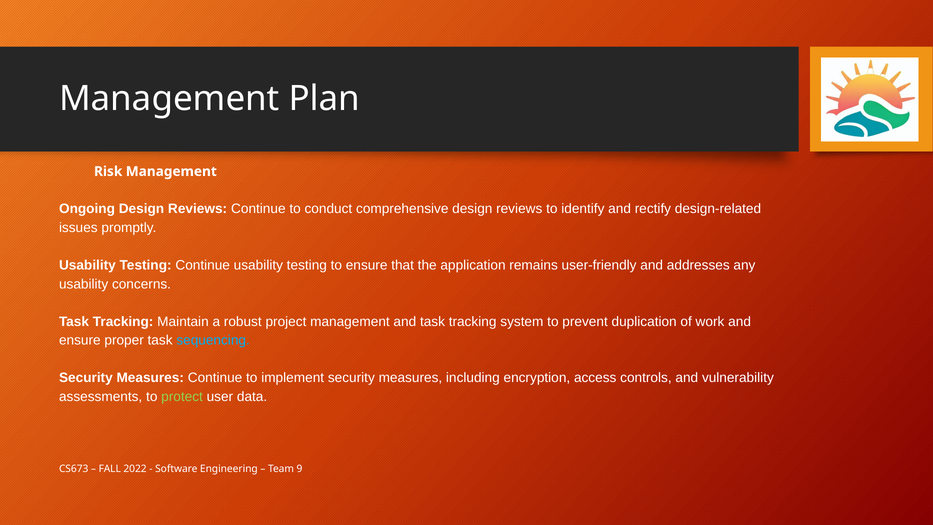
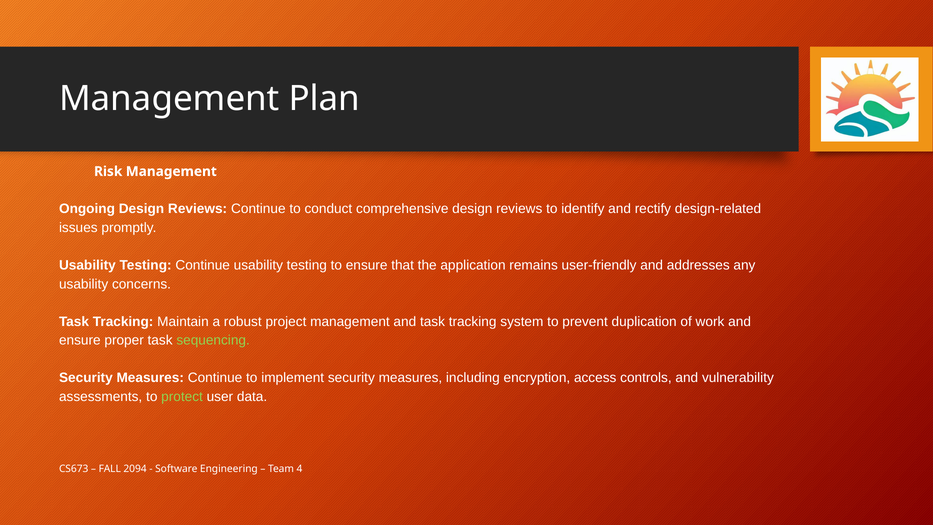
sequencing colour: light blue -> light green (213, 340)
2022: 2022 -> 2094 (135, 469)
9: 9 -> 4 (299, 469)
